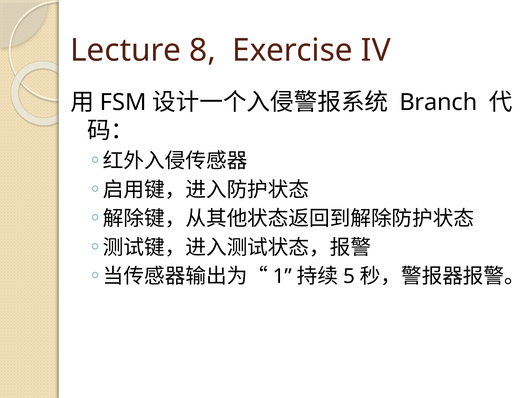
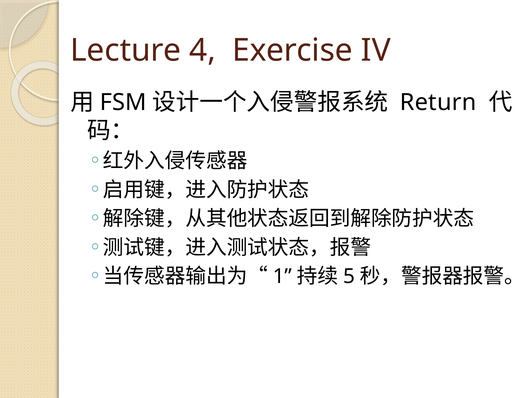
8: 8 -> 4 (203, 51)
Branch: Branch -> Return (438, 103)
